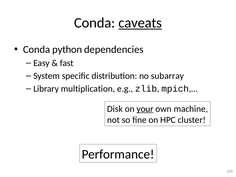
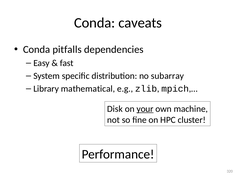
caveats underline: present -> none (140, 23)
python: python -> pitfalls (67, 50)
multiplication: multiplication -> mathematical (88, 89)
